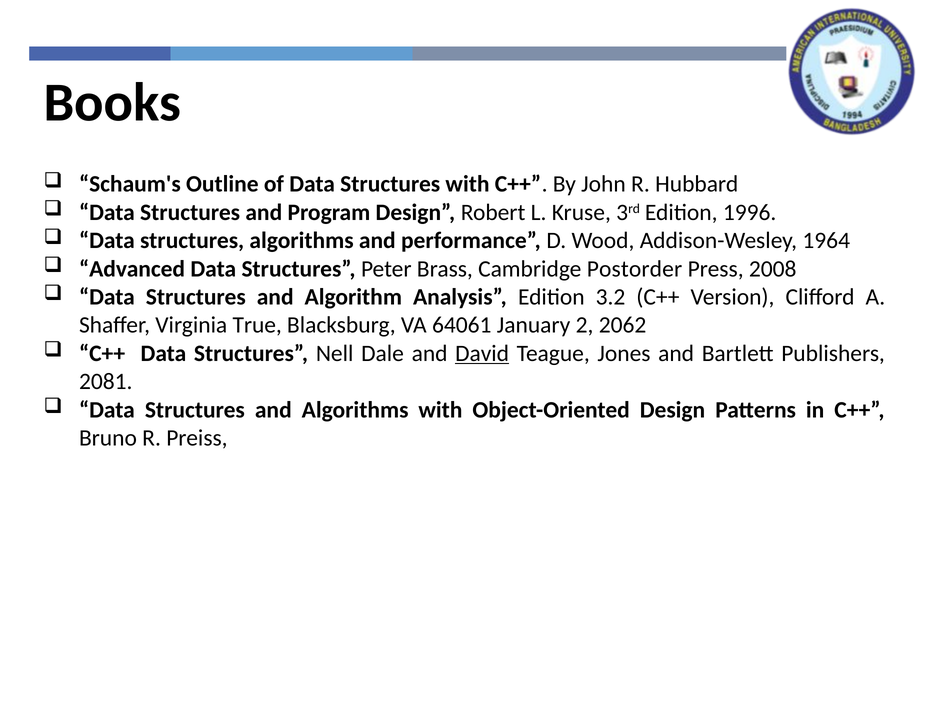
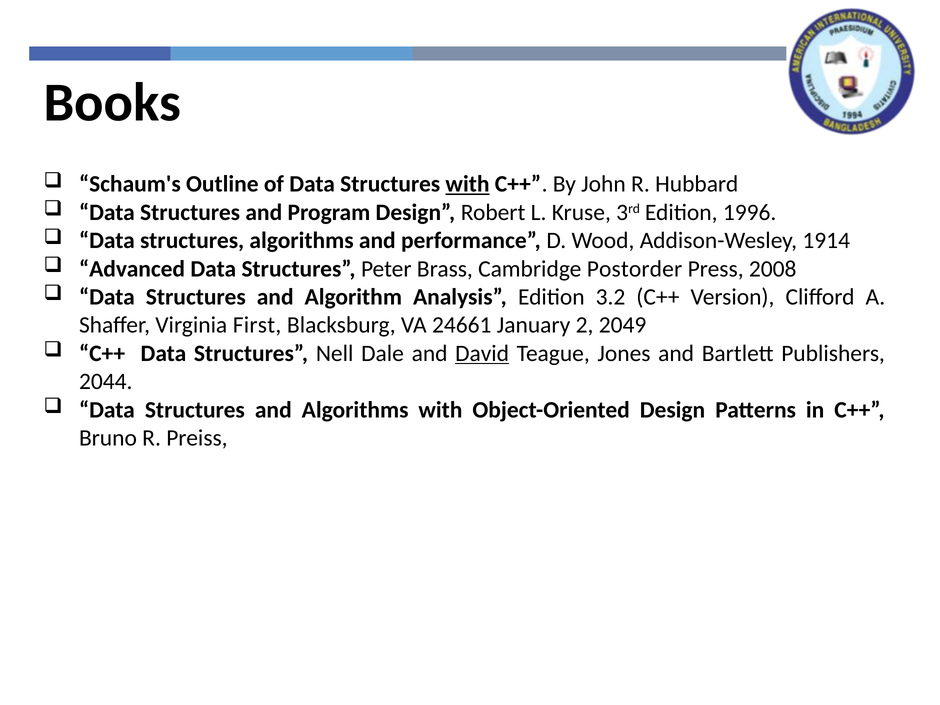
with underline: none -> present (468, 184)
1964: 1964 -> 1914 (826, 241)
True: True -> First (257, 325)
64061: 64061 -> 24661 (462, 325)
2062: 2062 -> 2049 (623, 325)
2081: 2081 -> 2044 (106, 382)
